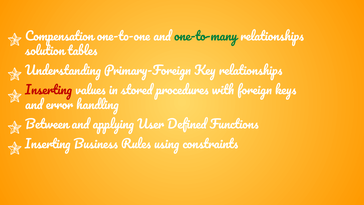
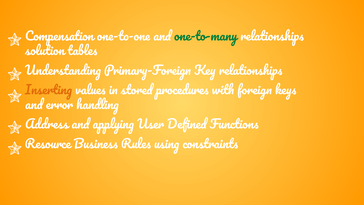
Inserting colour: red -> orange (49, 90)
Between: Between -> Address (47, 125)
Inserting: Inserting -> Resource (48, 144)
